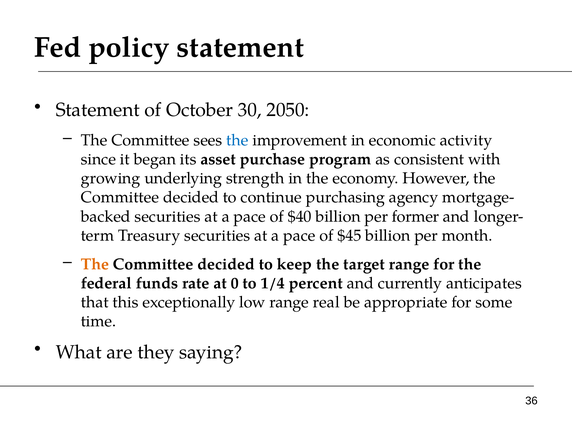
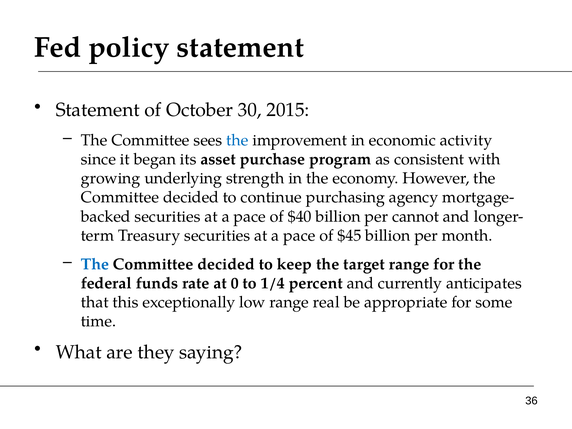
2050: 2050 -> 2015 (288, 110)
former: former -> cannot (416, 216)
The colour: orange -> blue (95, 264)
